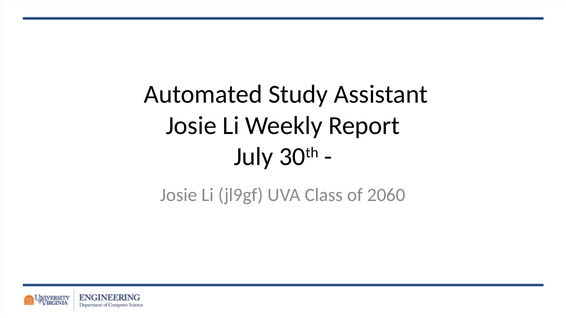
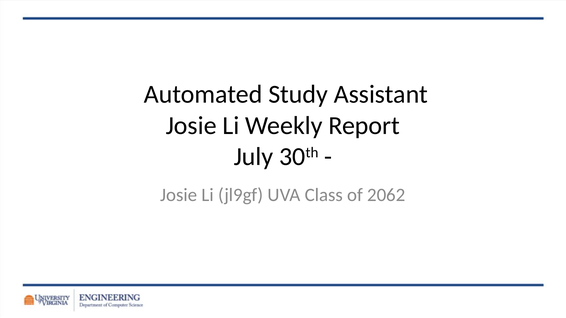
2060: 2060 -> 2062 (386, 195)
